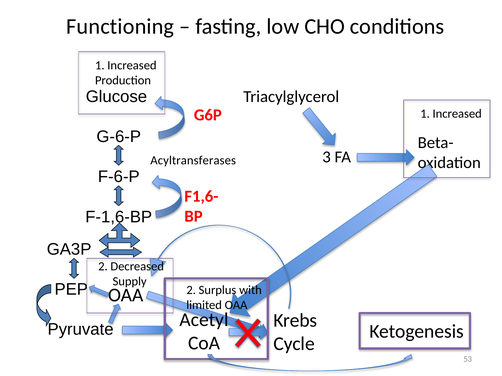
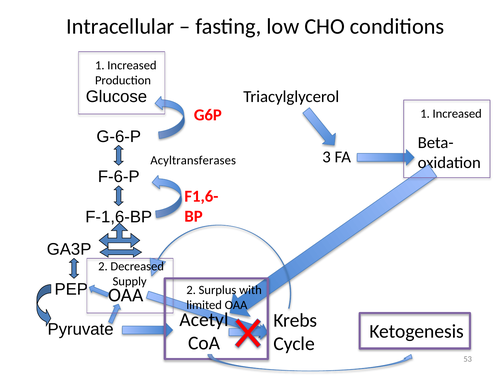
Functioning: Functioning -> Intracellular (120, 27)
